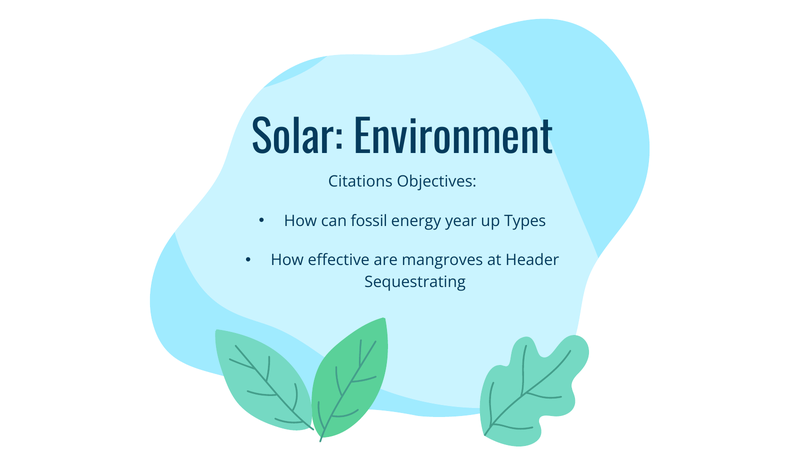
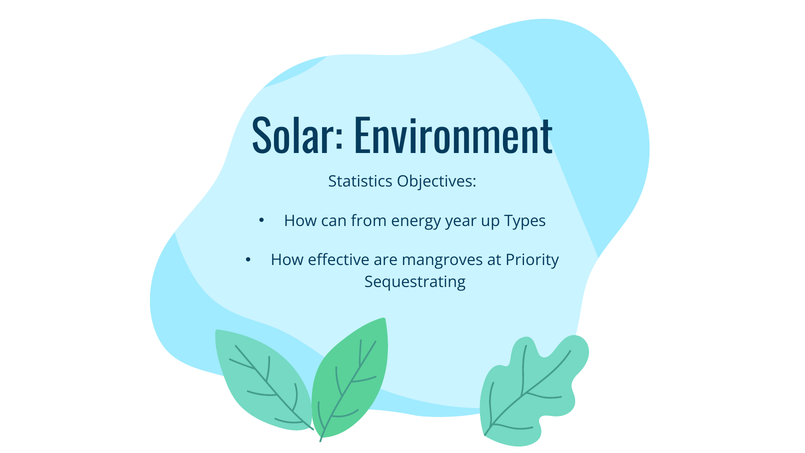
Citations: Citations -> Statistics (360, 181)
fossil: fossil -> from (369, 221)
Header: Header -> Priority (532, 260)
